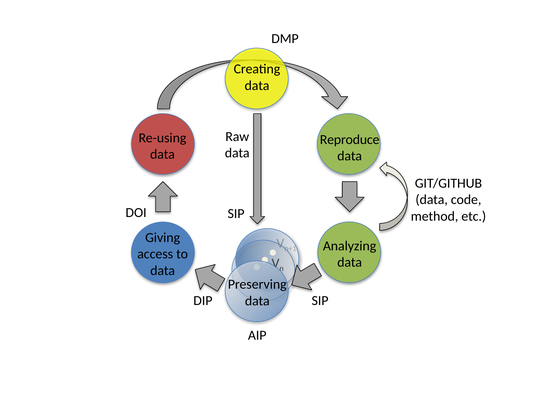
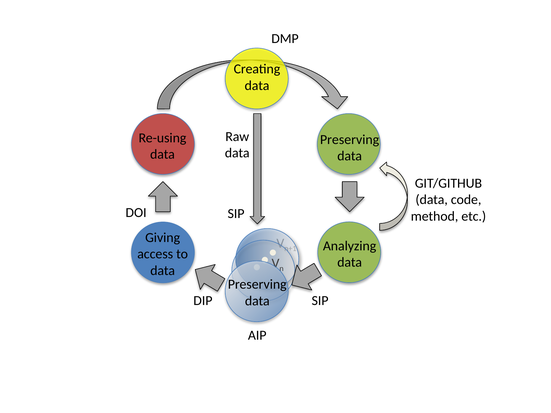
Reproduce: Reproduce -> Preserving (350, 140)
